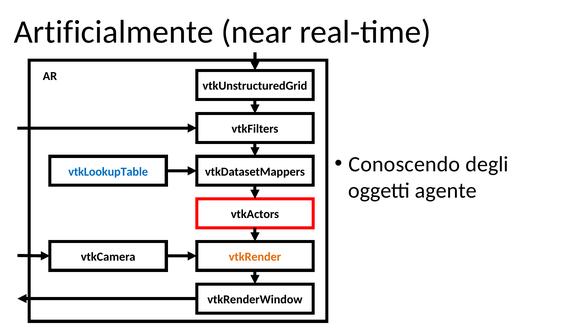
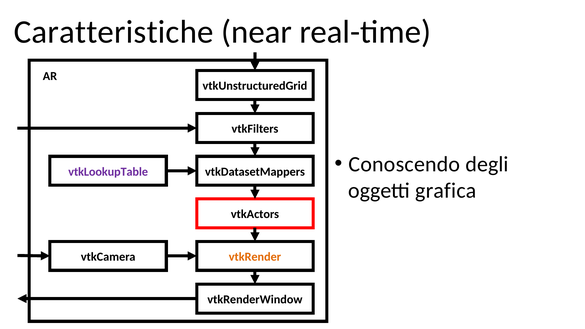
Artificialmente: Artificialmente -> Caratteristiche (114, 32)
vtkLookupTable colour: blue -> purple (108, 172)
agente: agente -> grafica (446, 191)
